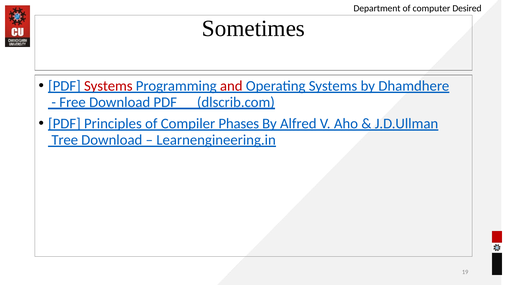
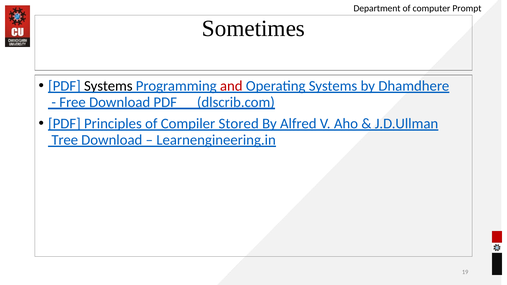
Desired: Desired -> Prompt (467, 8)
Systems colour: red -> black (108, 86)
Phases: Phases -> Stored (239, 124)
